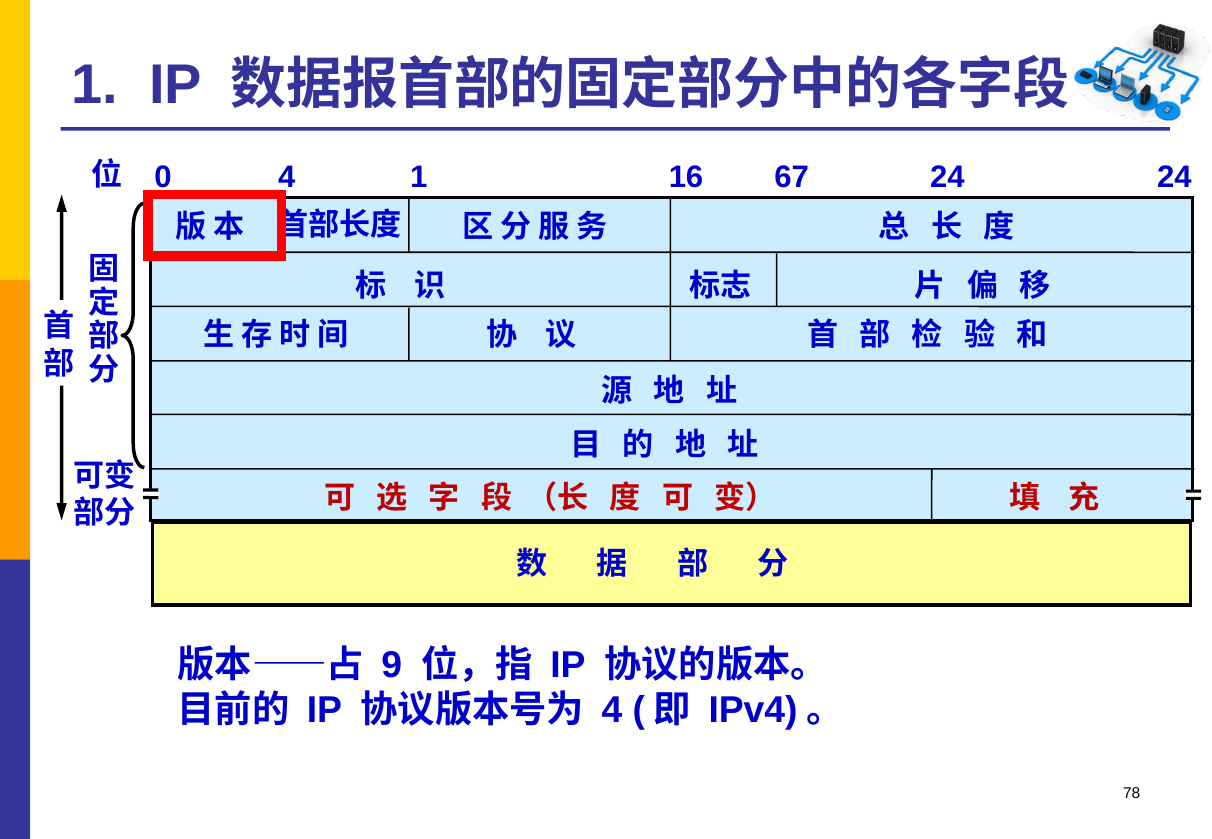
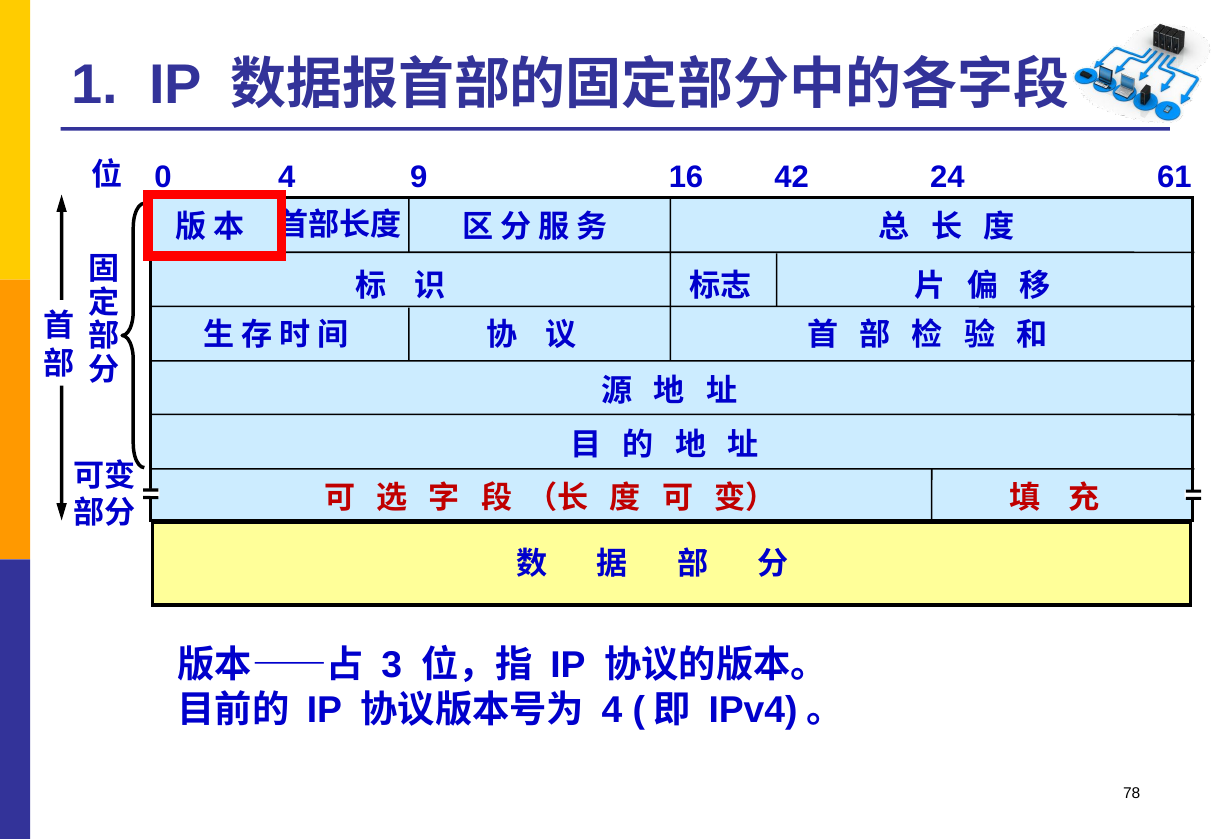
1: 1 -> 9 (419, 177)
67: 67 -> 42 (792, 177)
24 24: 24 -> 61 (1174, 177)
9: 9 -> 3 (392, 666)
